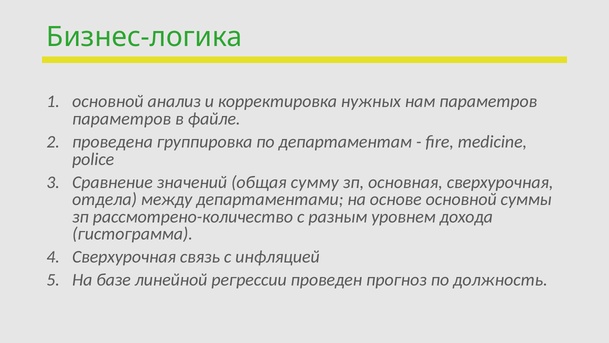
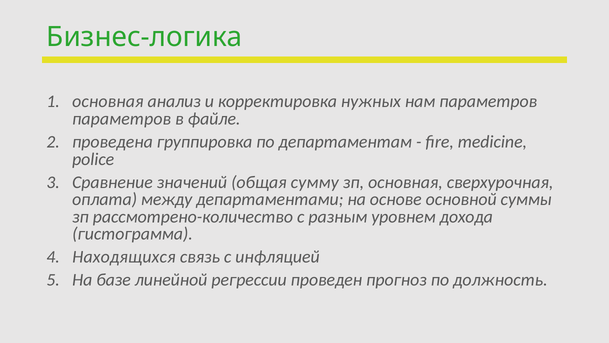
основной: основной -> основная (108, 101)
отдела: отдела -> оплата (105, 199)
Сверхурочная: Сверхурочная -> Находящихся (124, 257)
